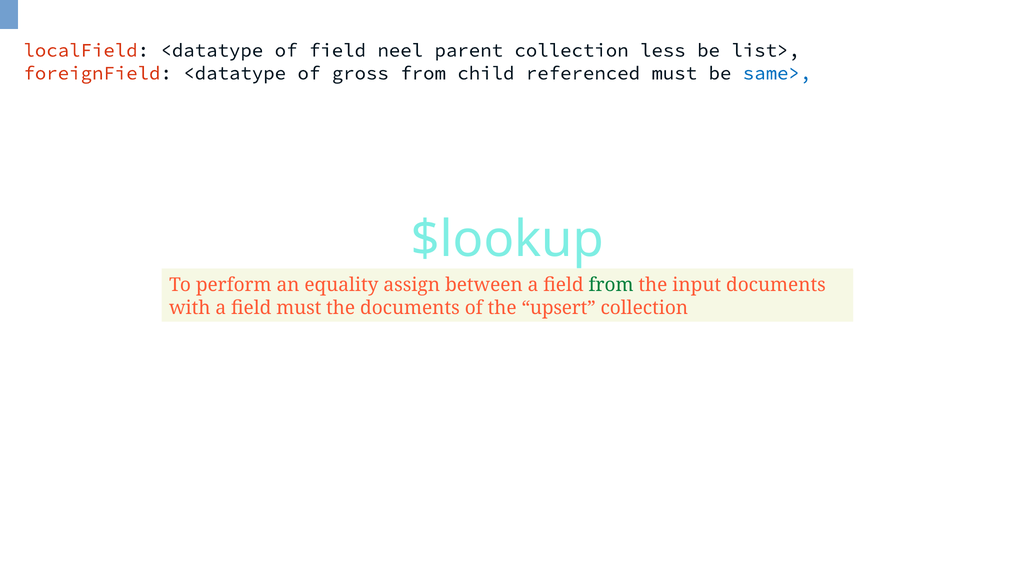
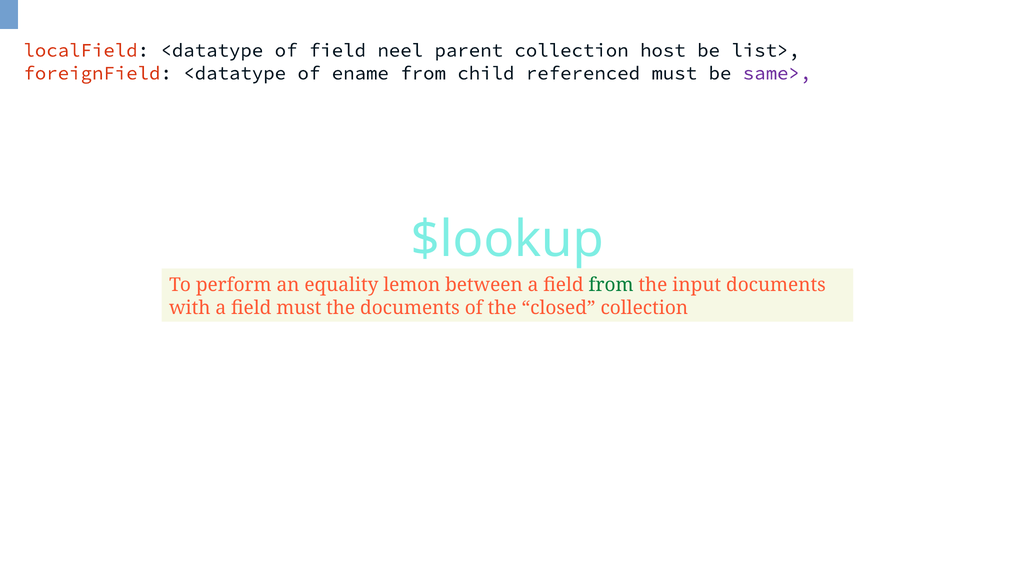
less: less -> host (663, 50)
gross: gross -> ename (360, 73)
same> colour: blue -> purple (777, 73)
assign: assign -> lemon (412, 285)
upsert: upsert -> closed (559, 308)
